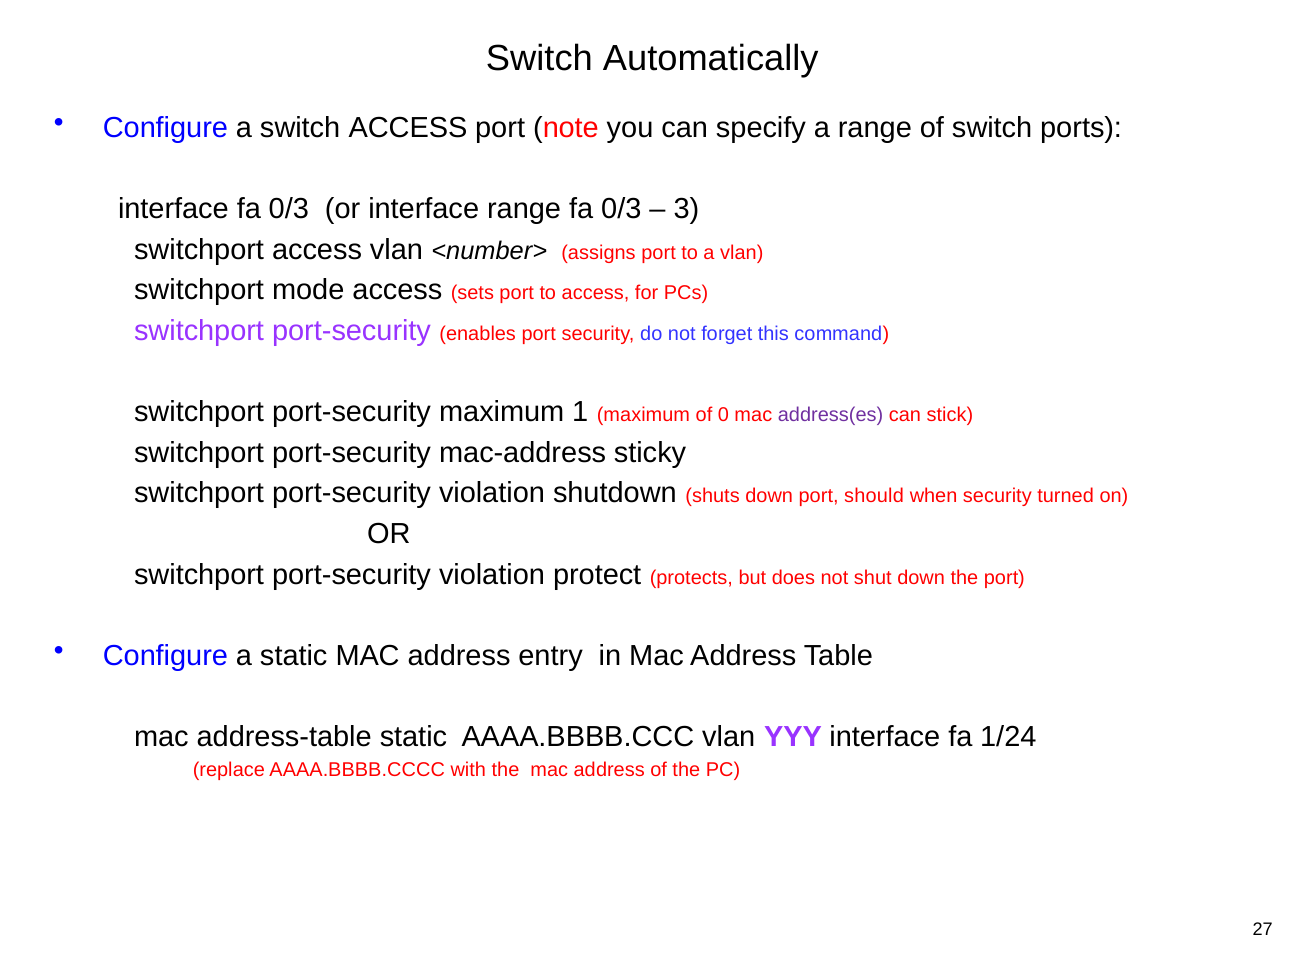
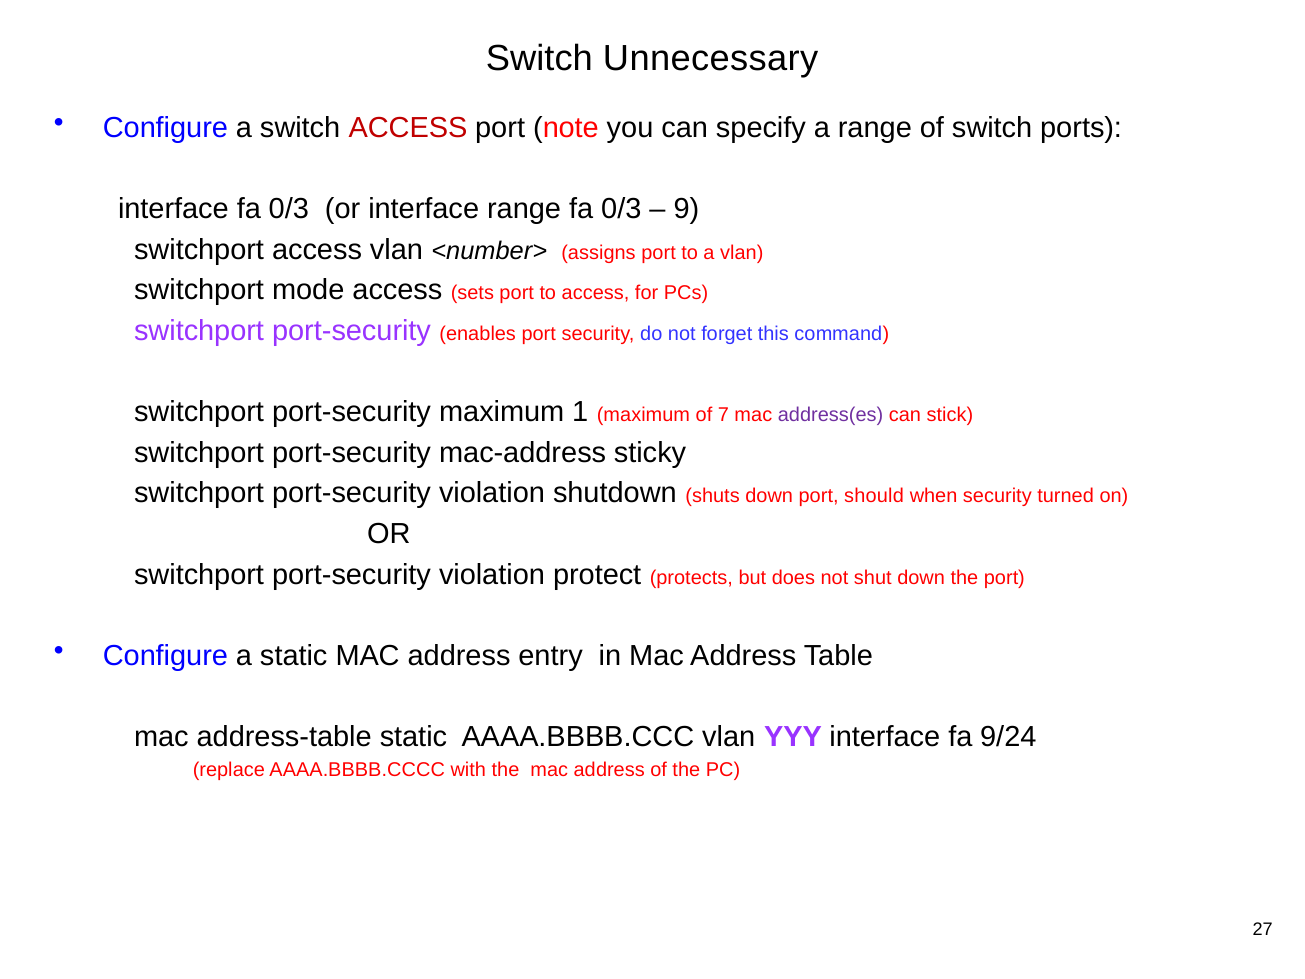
Automatically: Automatically -> Unnecessary (711, 59)
ACCESS colour: black -> red (408, 128)
3: 3 -> 9 (686, 209)
0: 0 -> 7 (723, 415)
1/24: 1/24 -> 9/24 (1008, 737)
